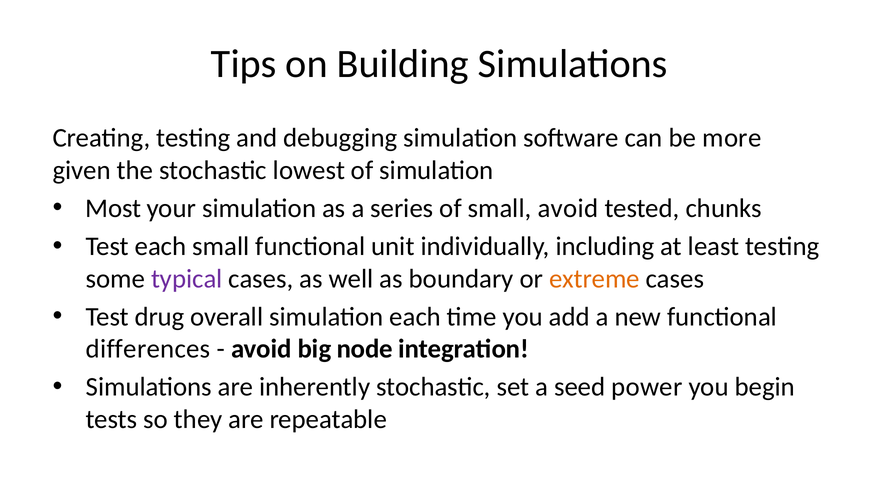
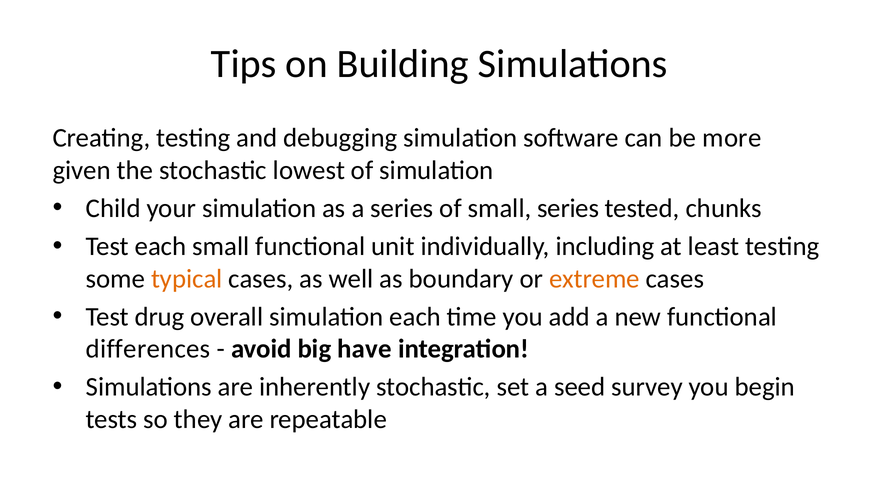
Most: Most -> Child (113, 208)
small avoid: avoid -> series (568, 208)
typical colour: purple -> orange (187, 278)
node: node -> have (365, 349)
power: power -> survey (647, 387)
